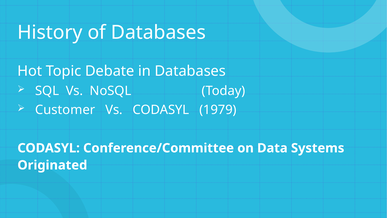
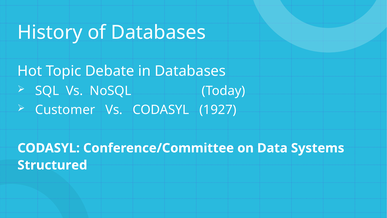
1979: 1979 -> 1927 (218, 110)
Originated: Originated -> Structured (52, 165)
